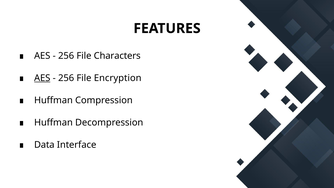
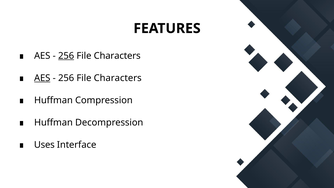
256 underline: none -> present (66, 56)
Encryption: Encryption -> Characters (118, 78)
Data: Data -> Uses (44, 145)
